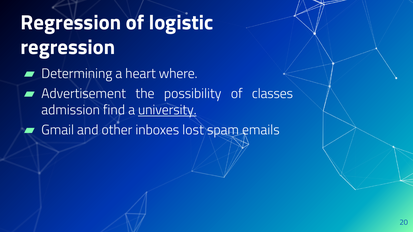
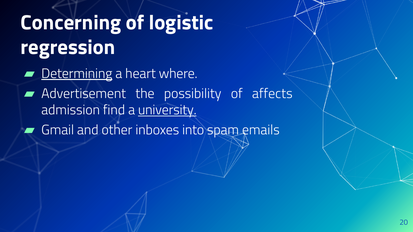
Regression: Regression -> Concerning (71, 23)
Determining underline: none -> present (77, 74)
classes: classes -> affects (272, 94)
lost: lost -> into (193, 130)
